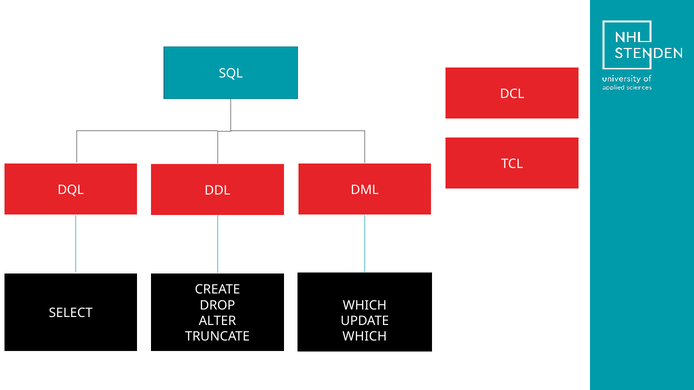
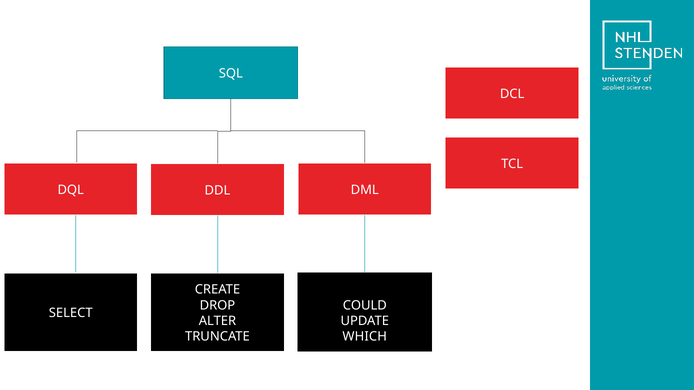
WHICH: WHICH -> COULD (365, 306)
